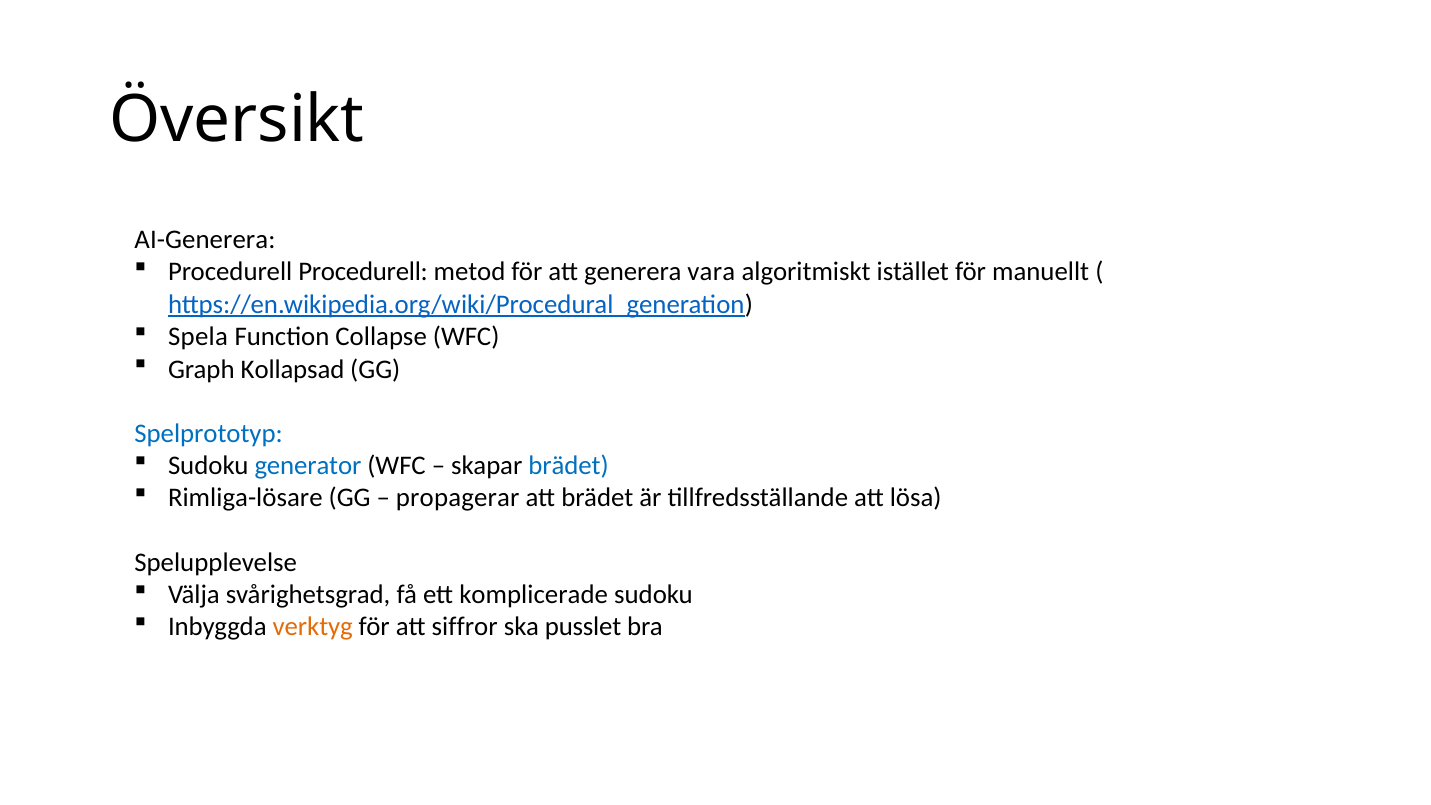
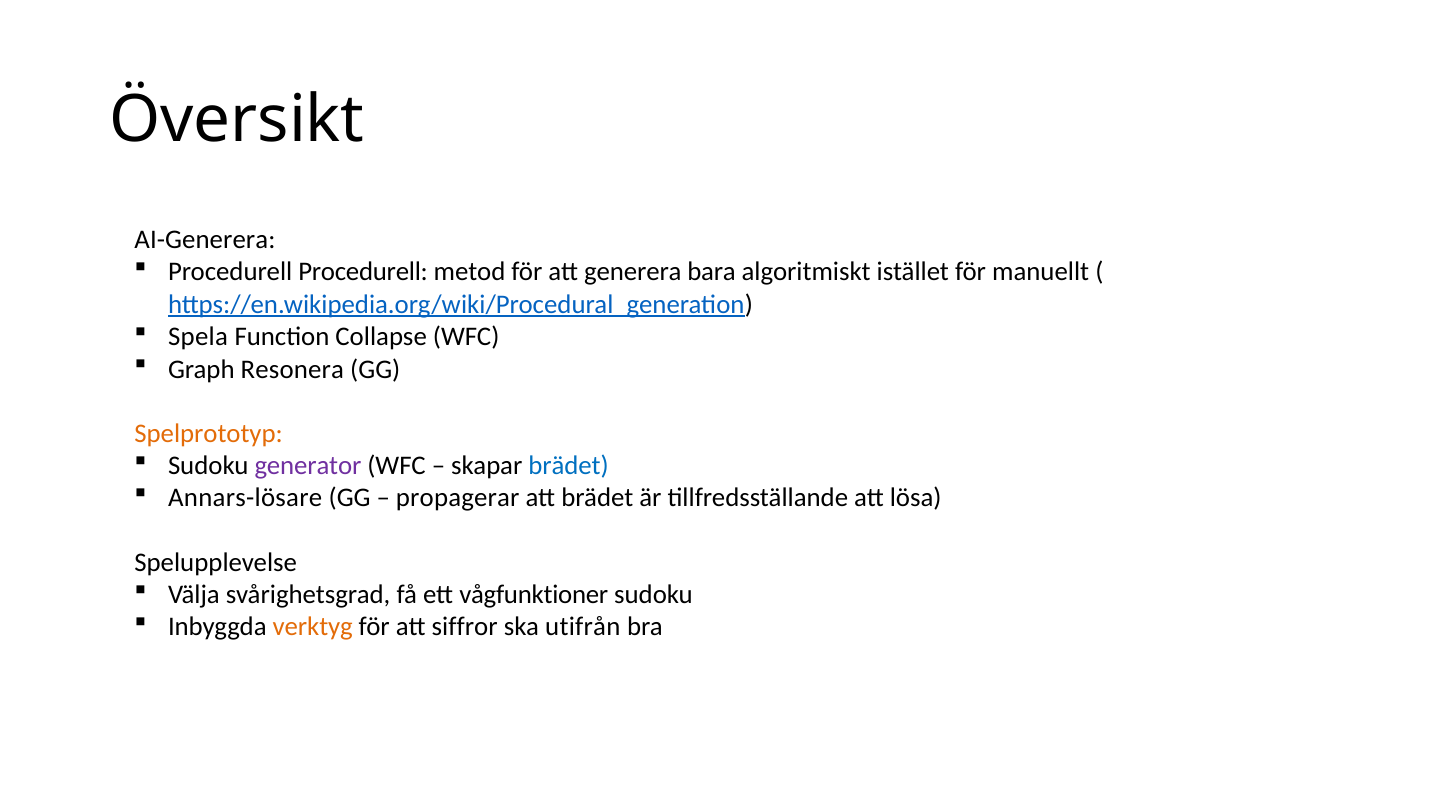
vara: vara -> bara (712, 272)
Kollapsad: Kollapsad -> Resonera (292, 369)
Spelprototyp colour: blue -> orange (209, 434)
generator colour: blue -> purple (308, 466)
Rimliga-lösare: Rimliga-lösare -> Annars-lösare (245, 498)
komplicerade: komplicerade -> vågfunktioner (534, 595)
pusslet: pusslet -> utifrån (583, 627)
